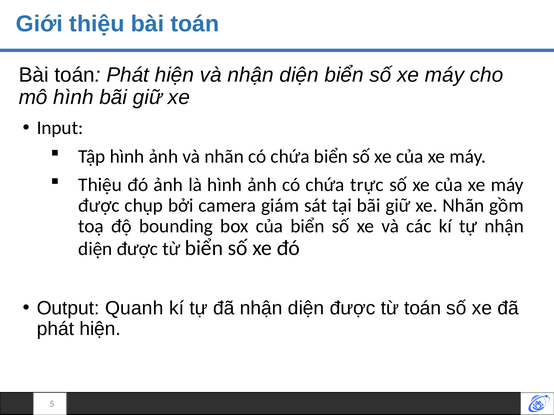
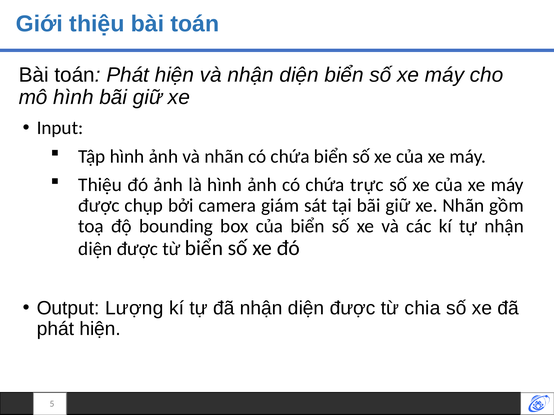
Quanh: Quanh -> Lượng (134, 308)
từ toán: toán -> chia (422, 308)
